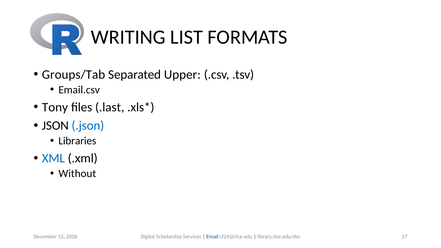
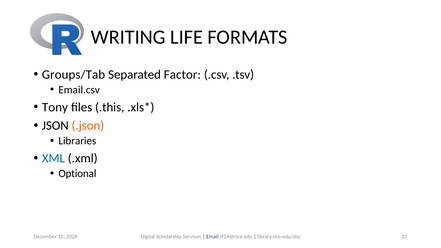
LIST: LIST -> LIFE (187, 37)
Upper: Upper -> Factor (182, 75)
.last: .last -> .this (110, 107)
.json colour: blue -> orange (88, 126)
Without: Without -> Optional (77, 174)
